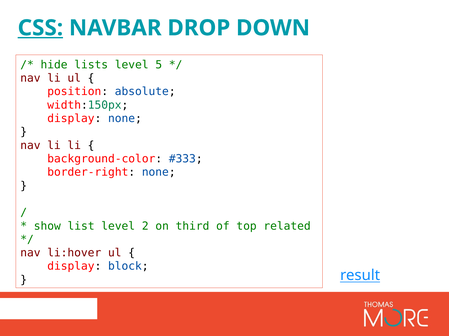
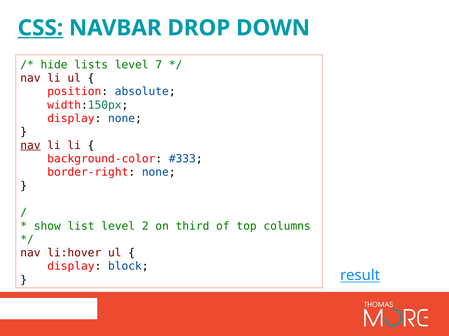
5: 5 -> 7 (159, 65)
nav underline: none -> present (30, 146)
related: related -> columns (287, 226)
